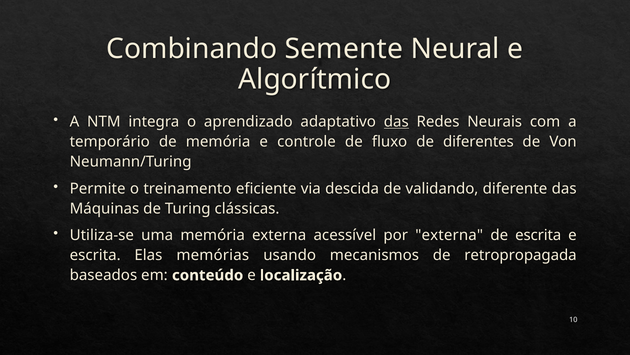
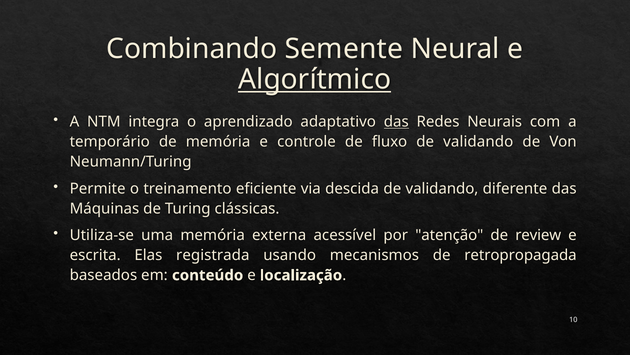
Algorítmico underline: none -> present (315, 79)
fluxo de diferentes: diferentes -> validando (478, 141)
por externa: externa -> atenção (449, 235)
de escrita: escrita -> review (538, 235)
memórias: memórias -> registrada (213, 255)
